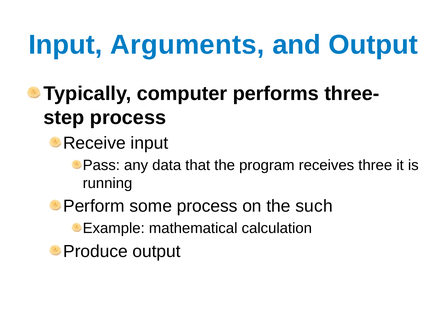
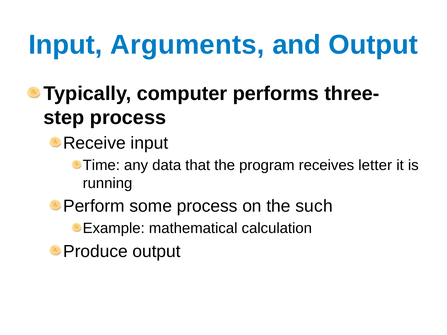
Pass: Pass -> Time (101, 165)
three: three -> letter (375, 165)
